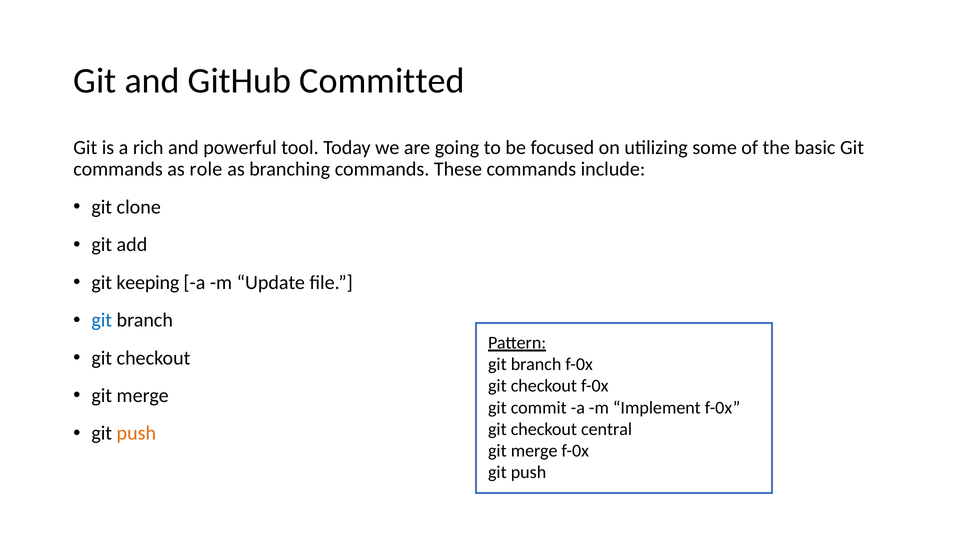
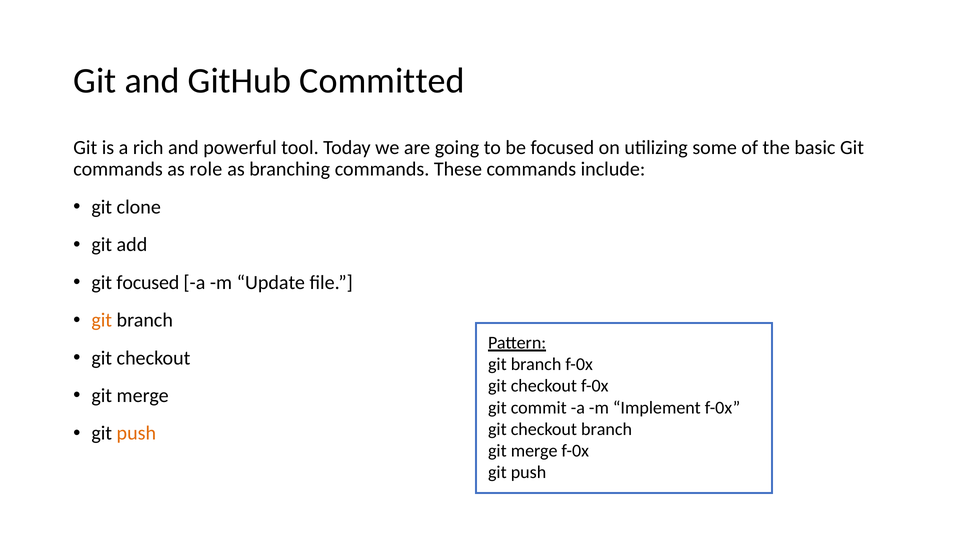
git keeping: keeping -> focused (148, 283)
git colour: blue -> orange (102, 320)
checkout central: central -> branch (607, 429)
